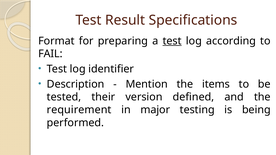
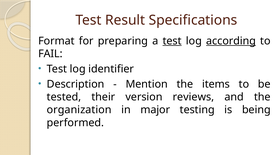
according underline: none -> present (231, 41)
defined: defined -> reviews (193, 97)
requirement: requirement -> organization (79, 110)
